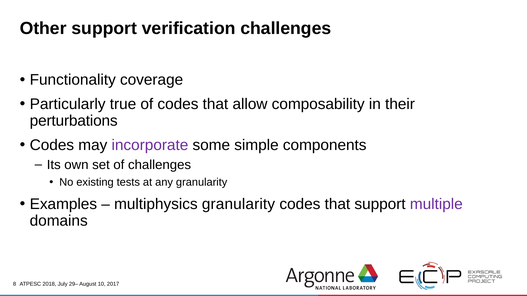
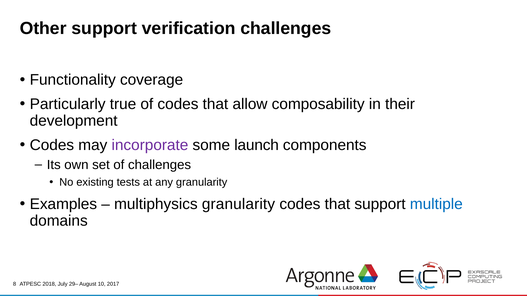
perturbations: perturbations -> development (74, 121)
simple: simple -> launch (257, 145)
multiple colour: purple -> blue (436, 204)
